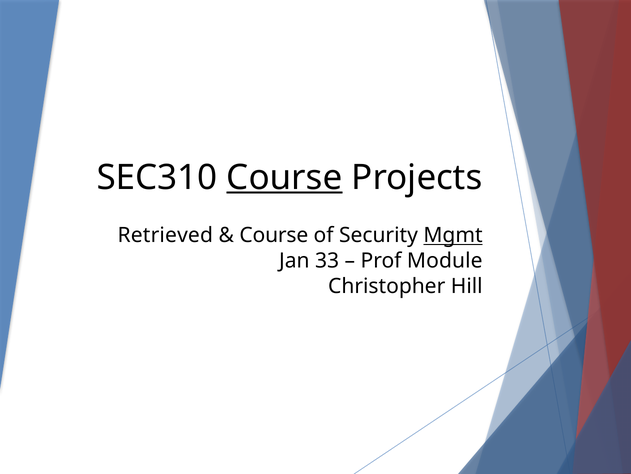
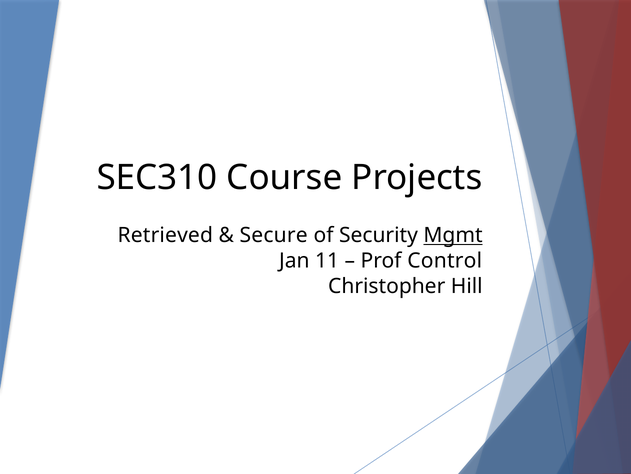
Course underline: present -> none (284, 177)
Course: Course -> Secure (274, 235)
33: 33 -> 11 (327, 260)
Module: Module -> Control (445, 260)
